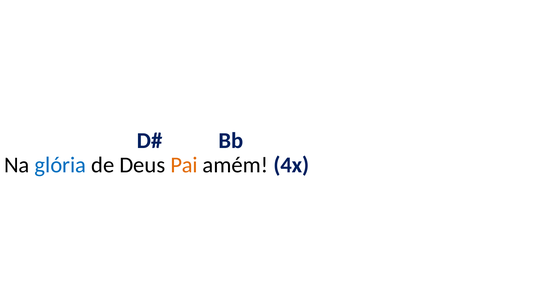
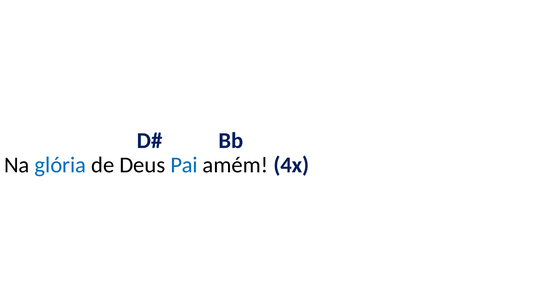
Pai colour: orange -> blue (184, 165)
